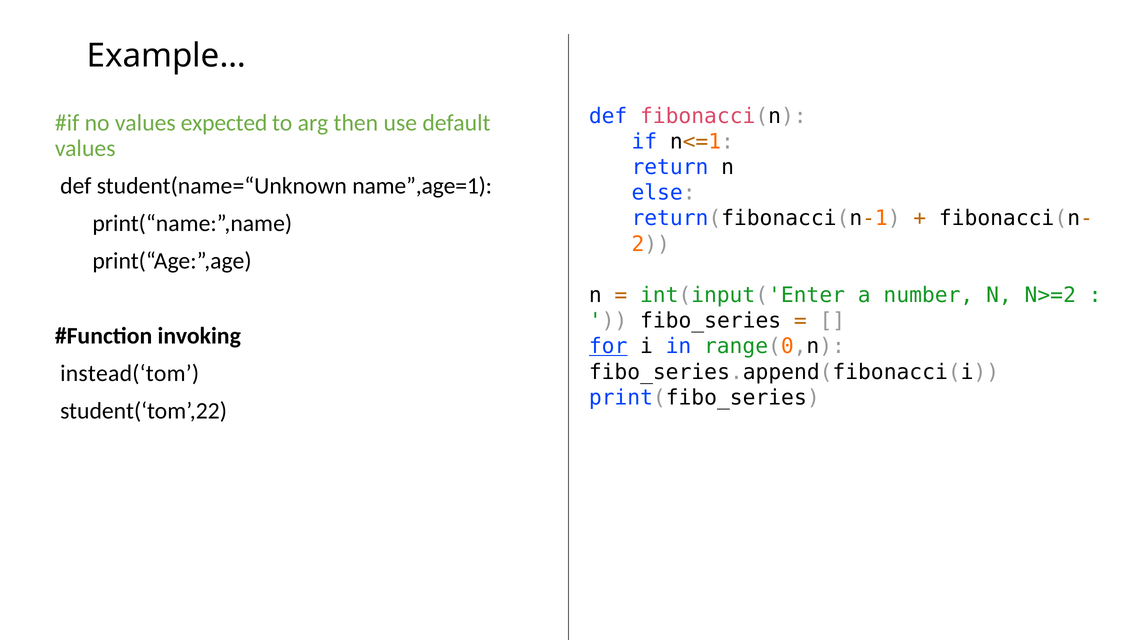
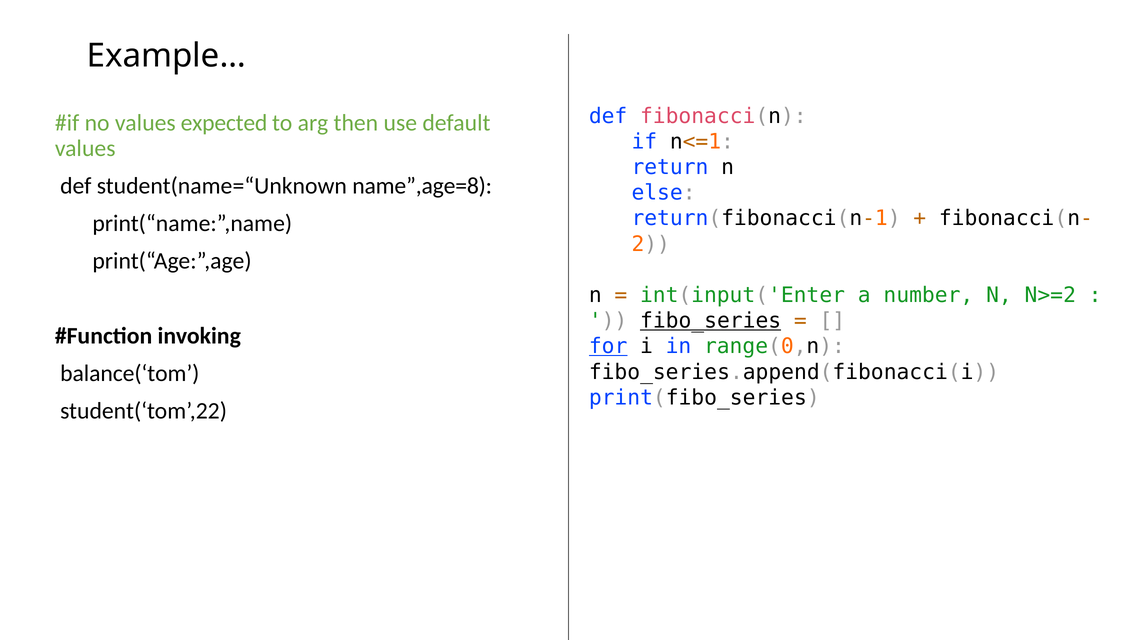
name”,age=1: name”,age=1 -> name”,age=8 (422, 186)
fibo_series underline: none -> present (711, 321)
instead(‘tom: instead(‘tom -> balance(‘tom (130, 373)
